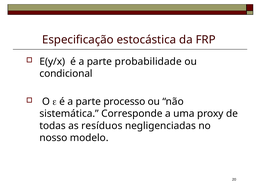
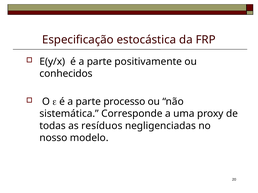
probabilidade: probabilidade -> positivamente (148, 62)
condicional: condicional -> conhecidos (66, 74)
